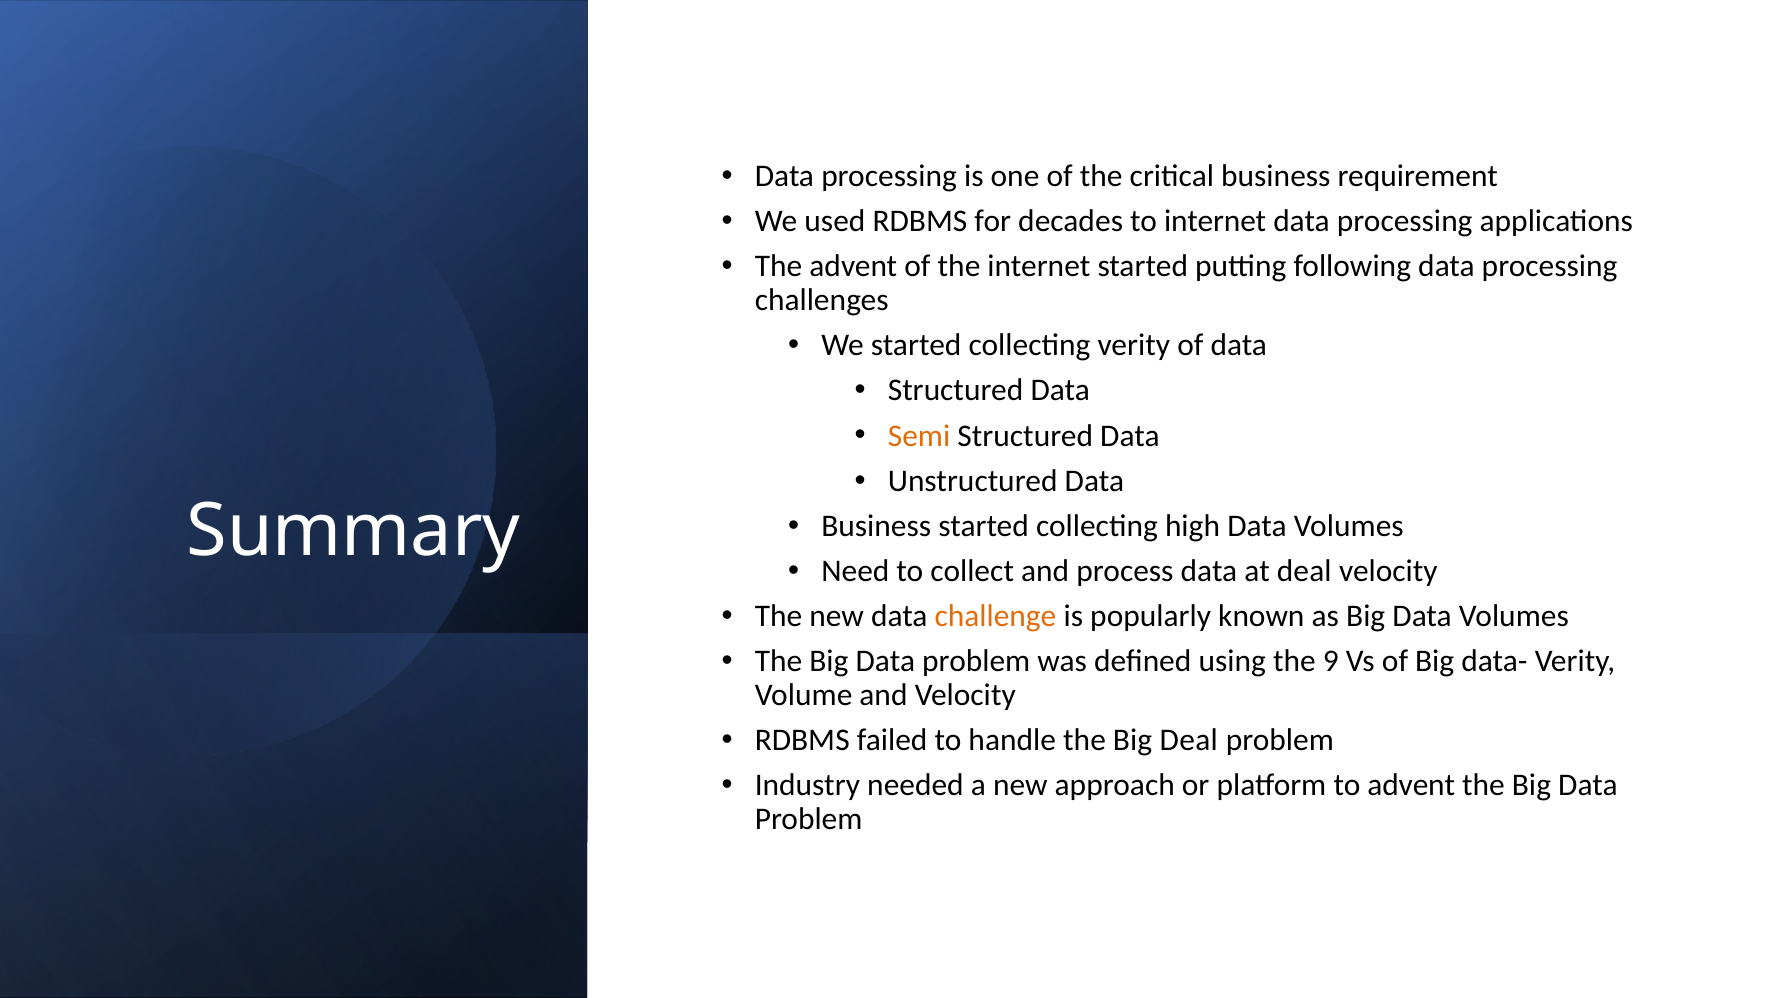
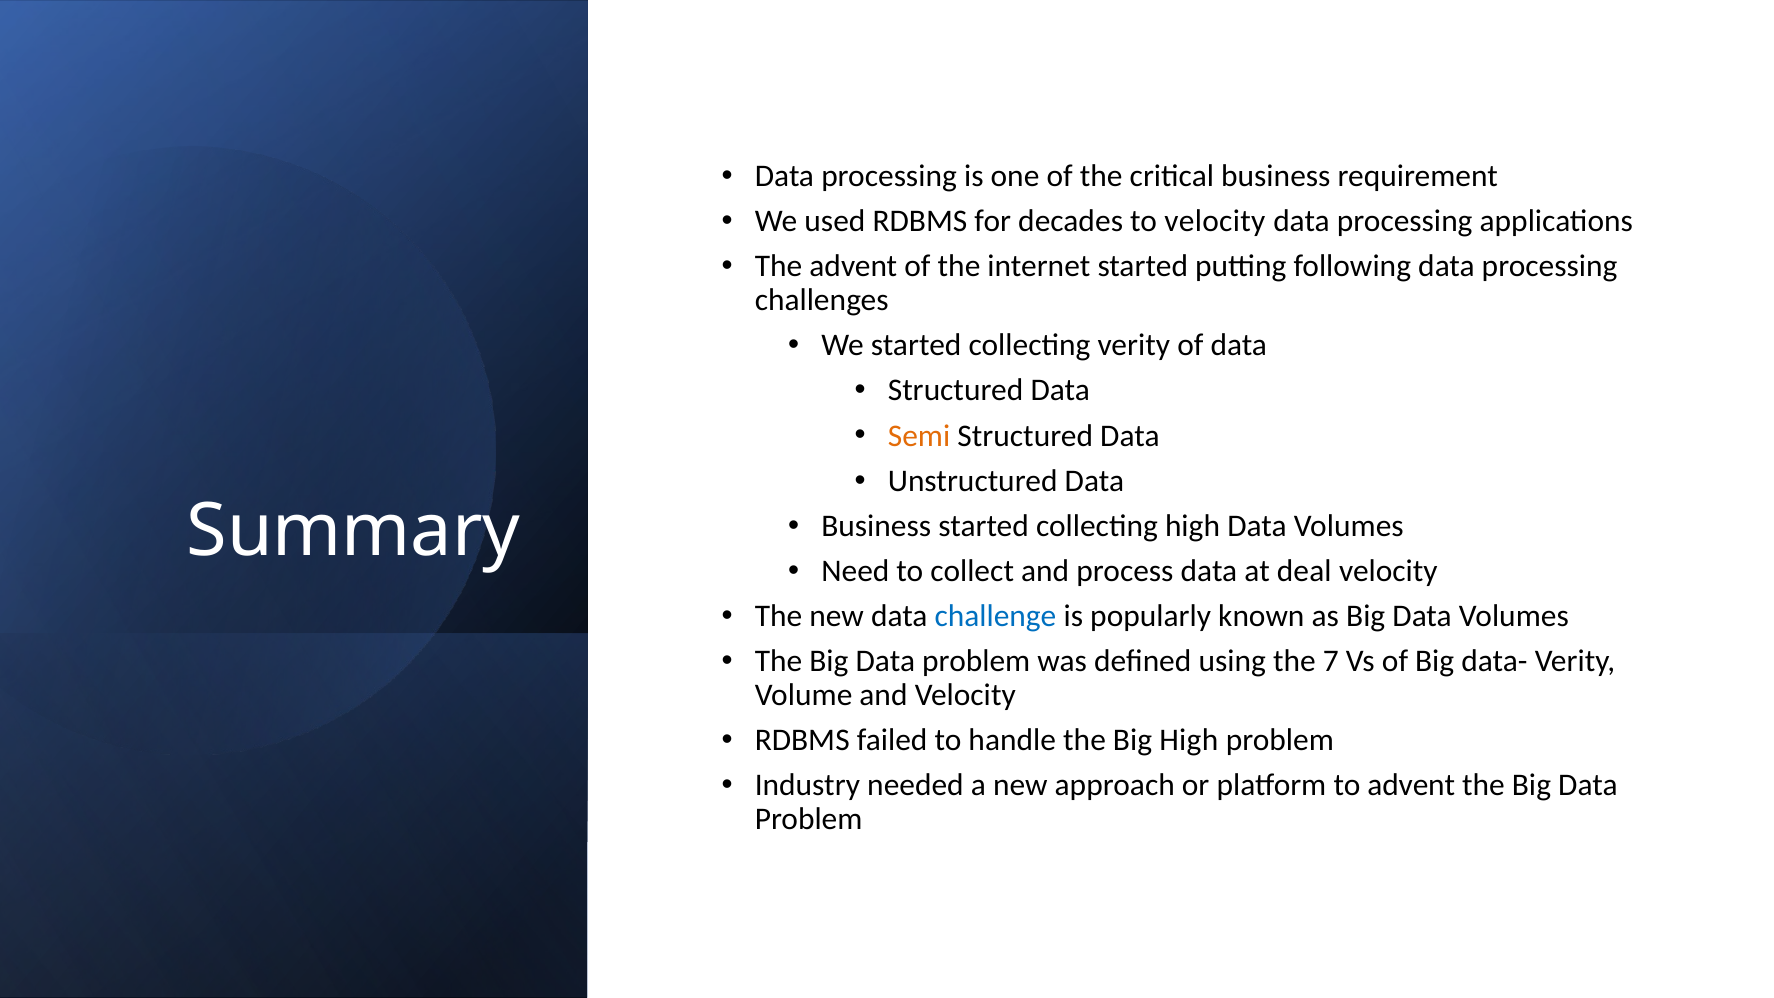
to internet: internet -> velocity (1215, 221)
challenge colour: orange -> blue (995, 616)
9: 9 -> 7 (1331, 661)
Big Deal: Deal -> High (1189, 740)
